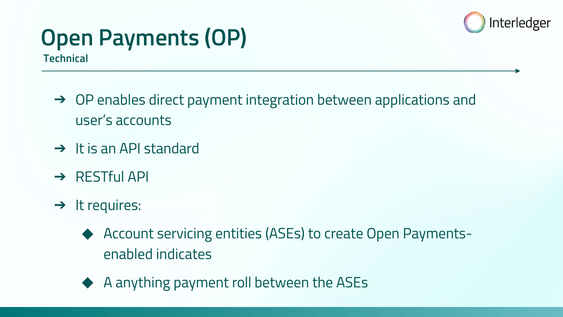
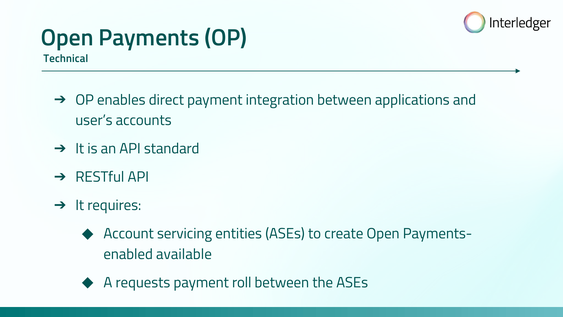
indicates: indicates -> available (184, 254)
anything: anything -> requests (143, 282)
